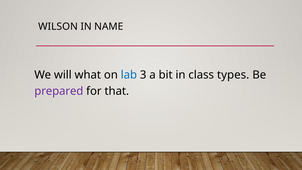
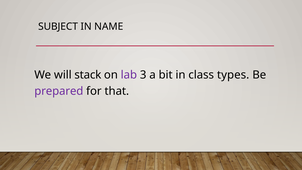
WILSON: WILSON -> SUBJECT (58, 26)
what: what -> stack (88, 75)
lab colour: blue -> purple (129, 75)
